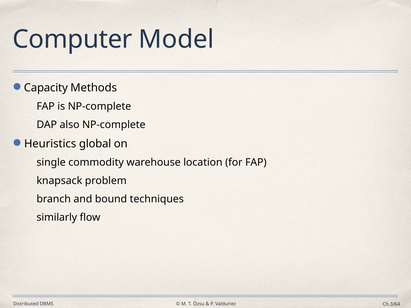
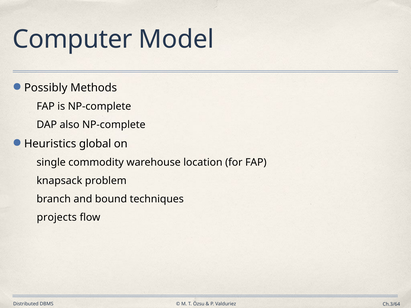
Capacity: Capacity -> Possibly (46, 88)
similarly: similarly -> projects (57, 217)
